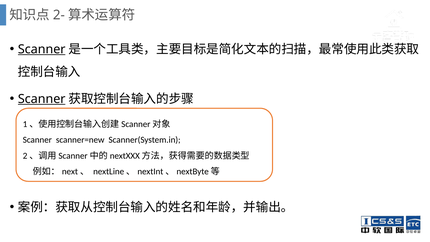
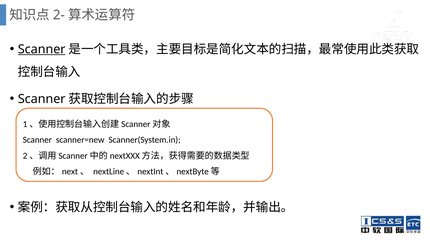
Scanner underline: present -> none (42, 99)
